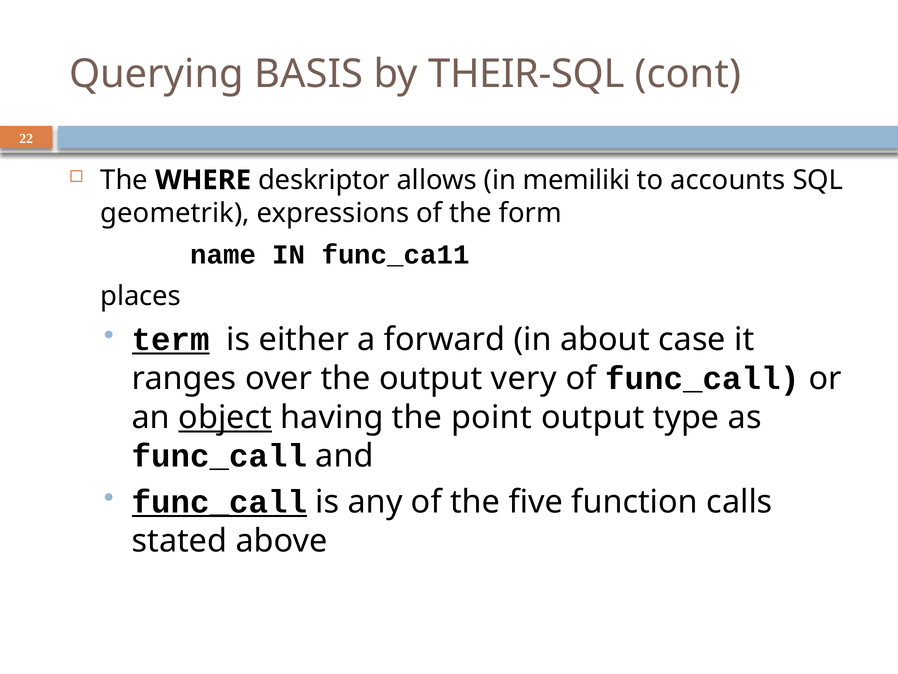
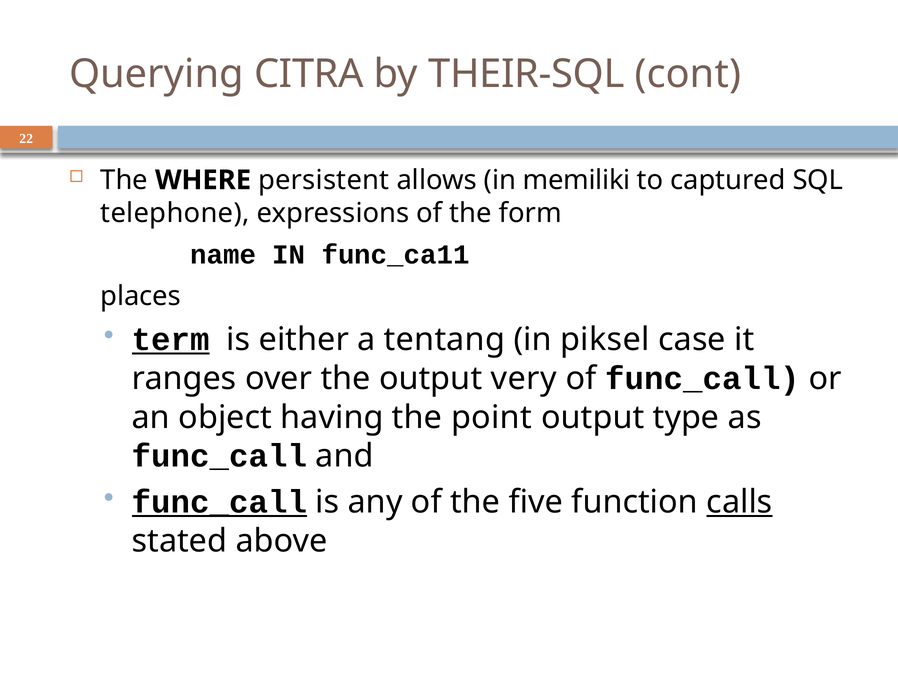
BASIS: BASIS -> CITRA (309, 74)
deskriptor: deskriptor -> persistent (324, 180)
accounts: accounts -> captured (728, 180)
geometrik: geometrik -> telephone (175, 213)
forward: forward -> tentang (445, 339)
about: about -> piksel (605, 339)
object underline: present -> none (225, 417)
calls underline: none -> present (739, 502)
